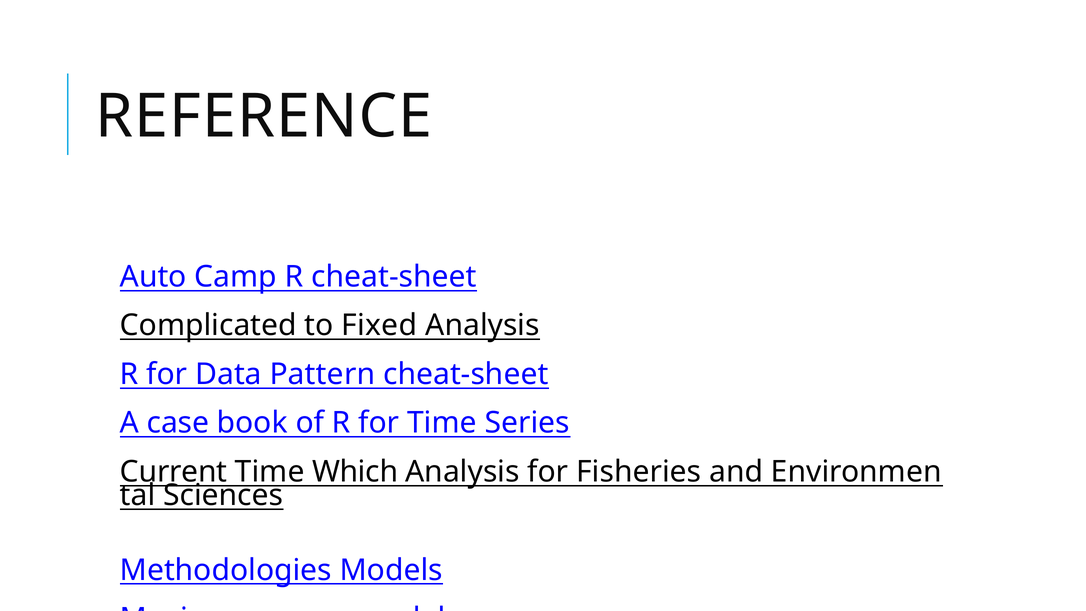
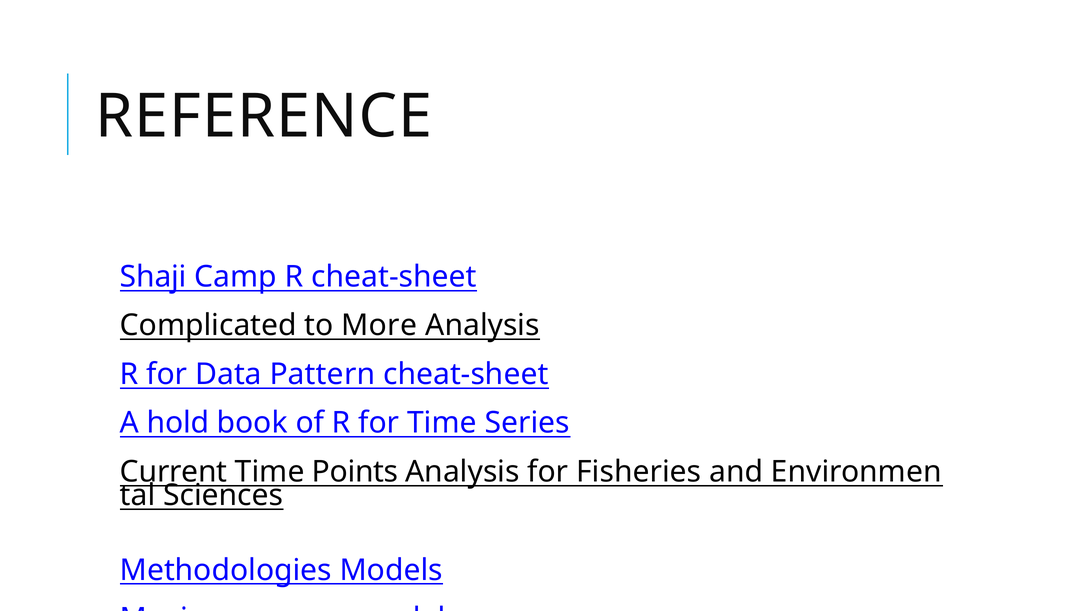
Auto: Auto -> Shaji (153, 277)
Fixed: Fixed -> More (379, 325)
case: case -> hold (178, 423)
Which: Which -> Points (355, 472)
